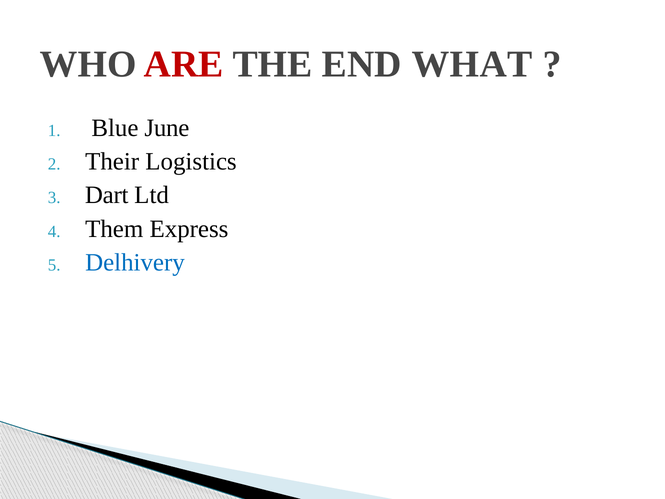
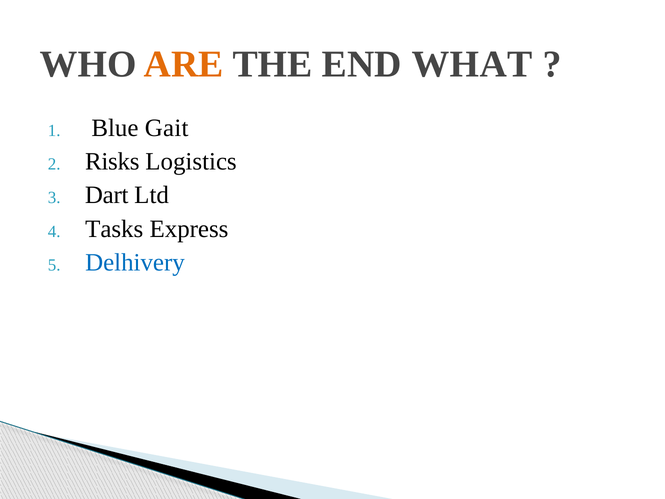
ARE colour: red -> orange (184, 64)
June: June -> Gait (167, 128)
Their: Their -> Risks (112, 161)
Them: Them -> Tasks (114, 229)
